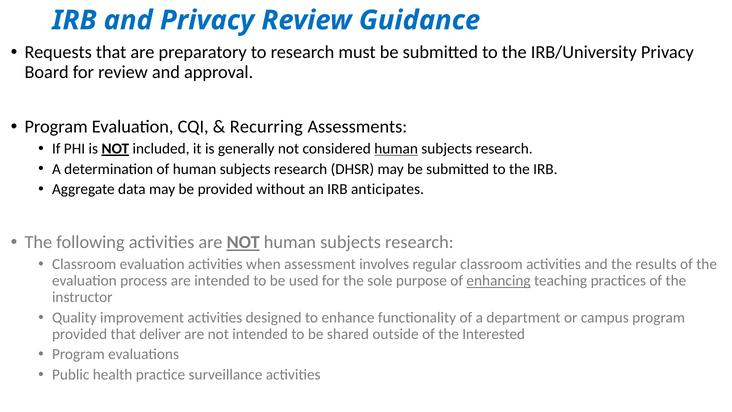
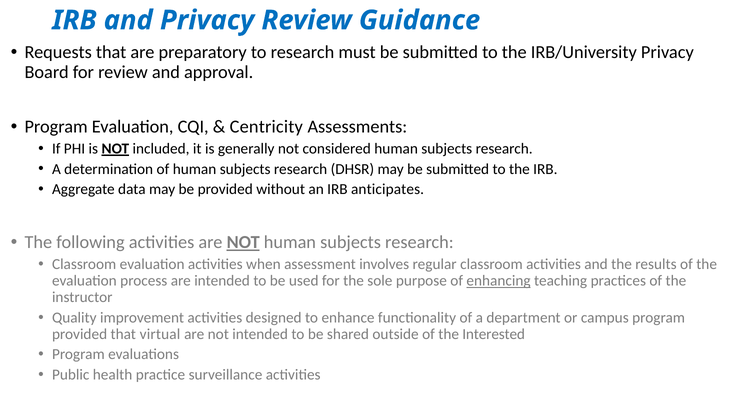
Recurring: Recurring -> Centricity (266, 127)
human underline: present -> none (396, 149)
deliver: deliver -> virtual (160, 334)
